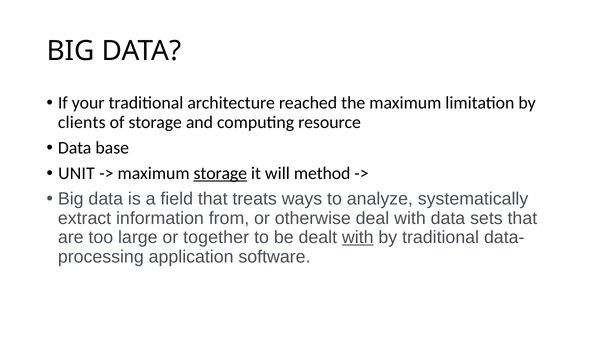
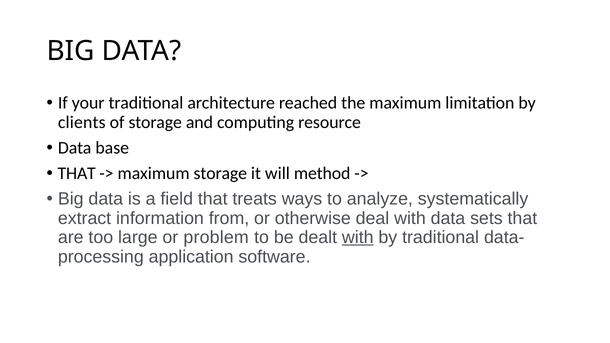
UNIT: UNIT -> THAT (77, 174)
storage underline: present -> none (220, 174)
together: together -> problem (216, 238)
